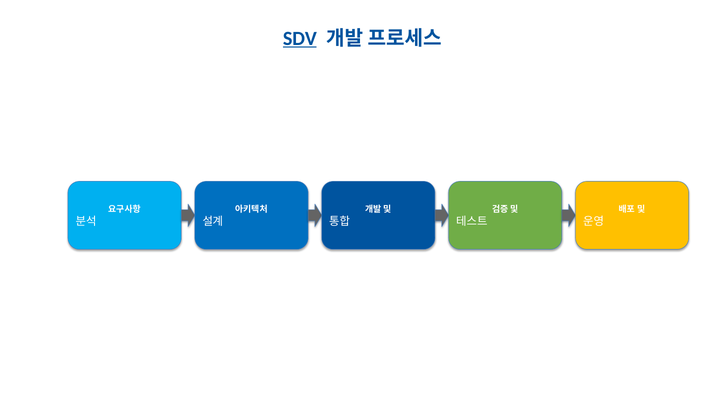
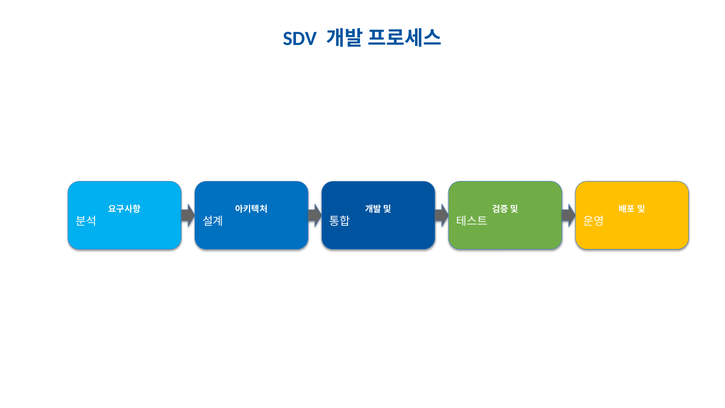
SDV underline: present -> none (300, 38)
